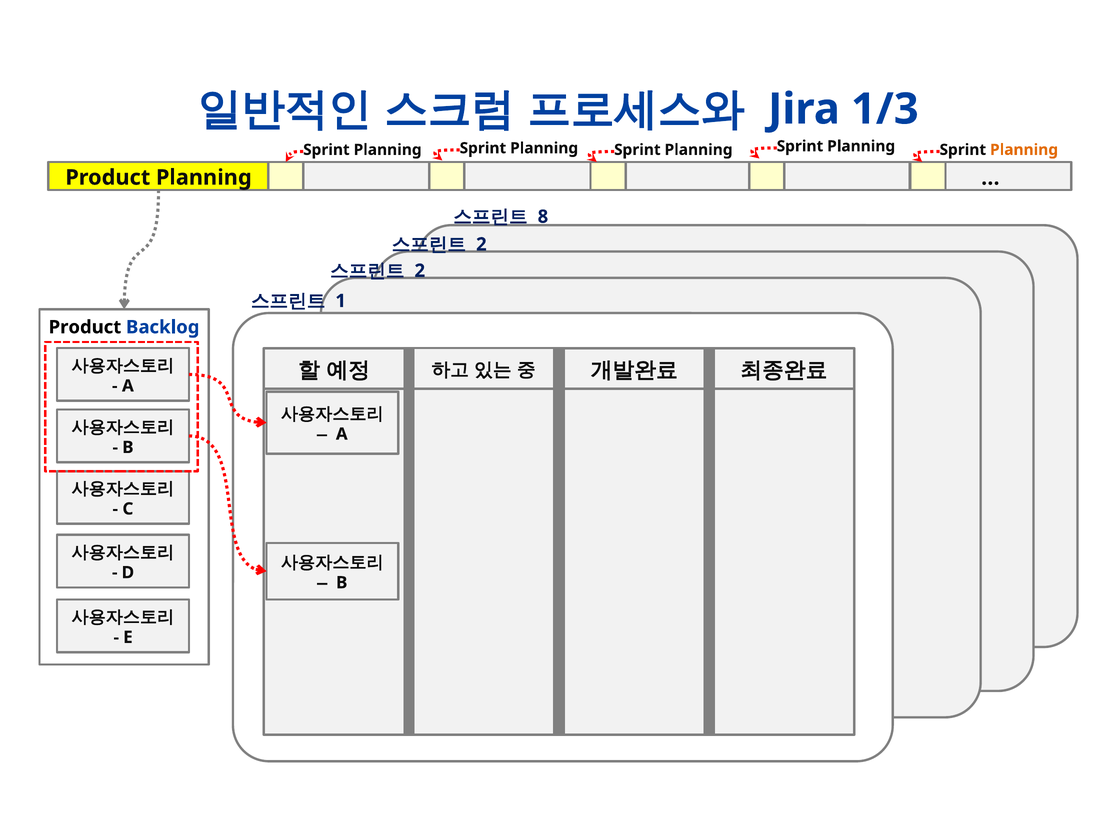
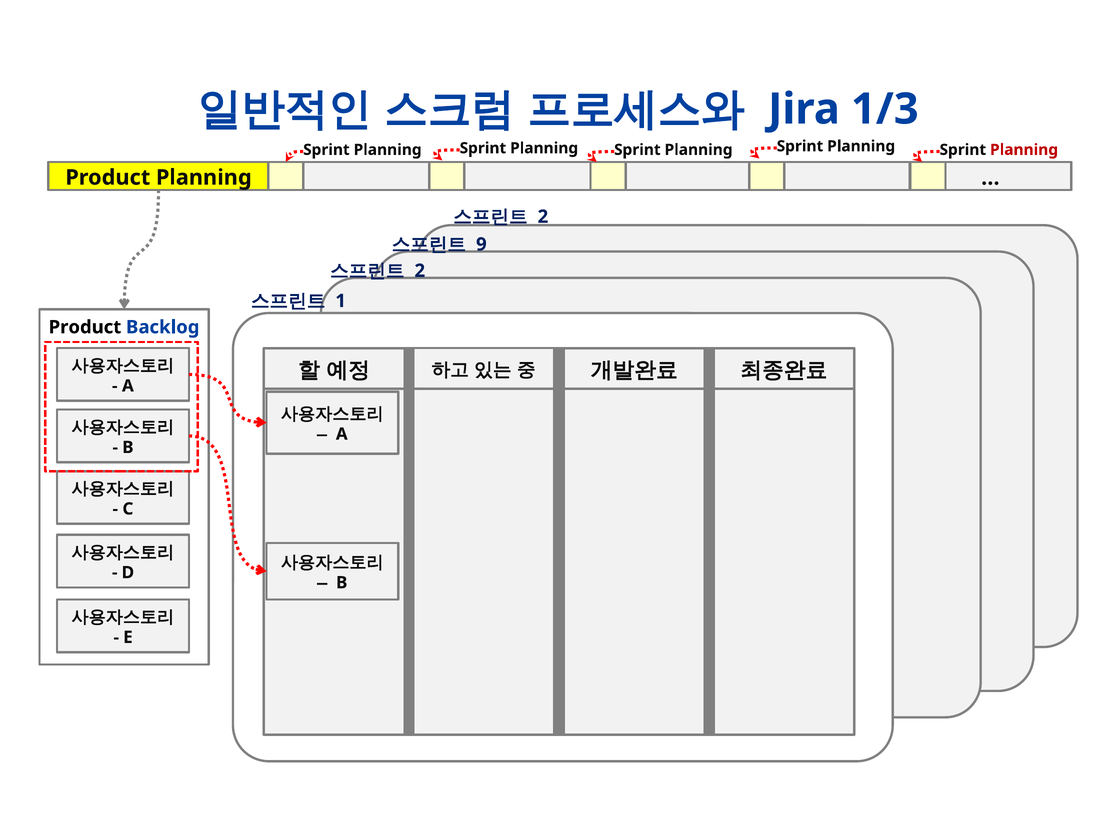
Planning colour: orange -> red (1024, 150)
8: 8 -> 2 (543, 217)
2: 2 -> 9 (481, 245)
